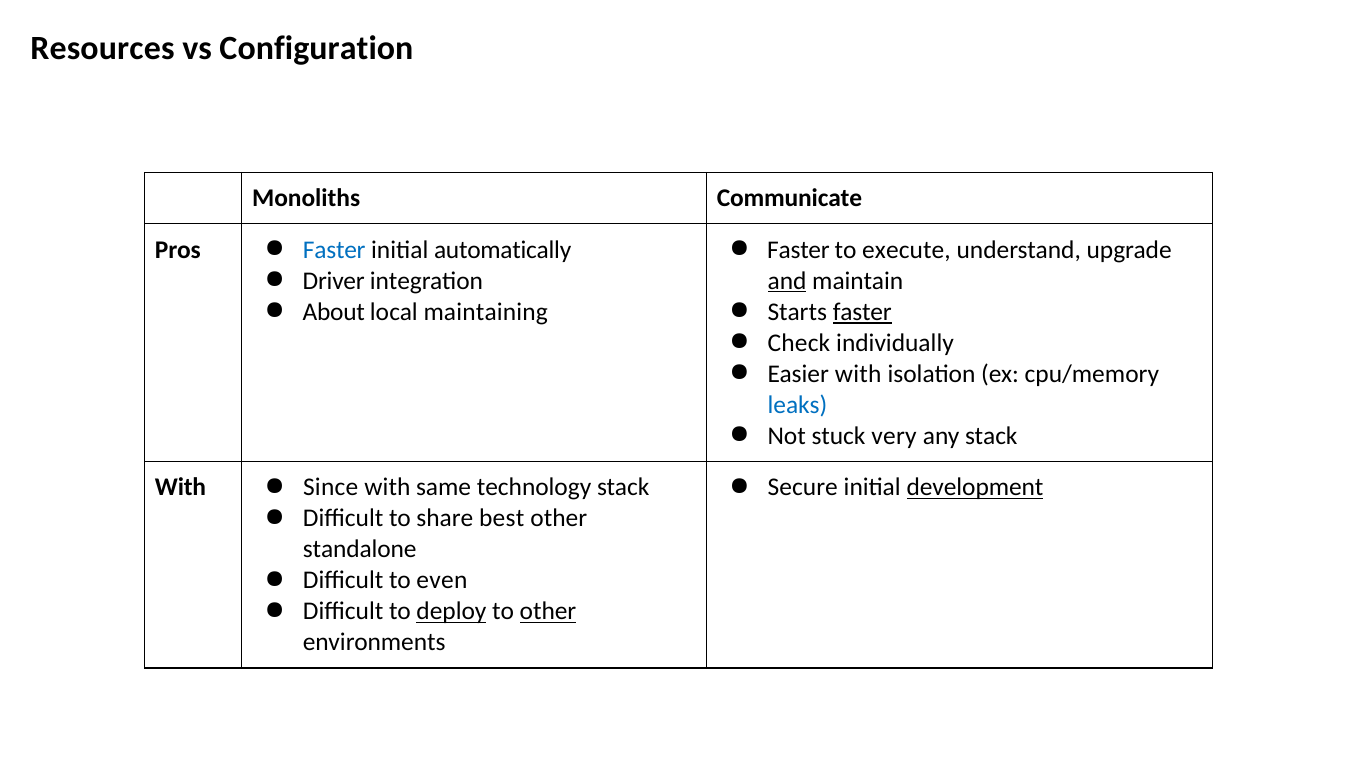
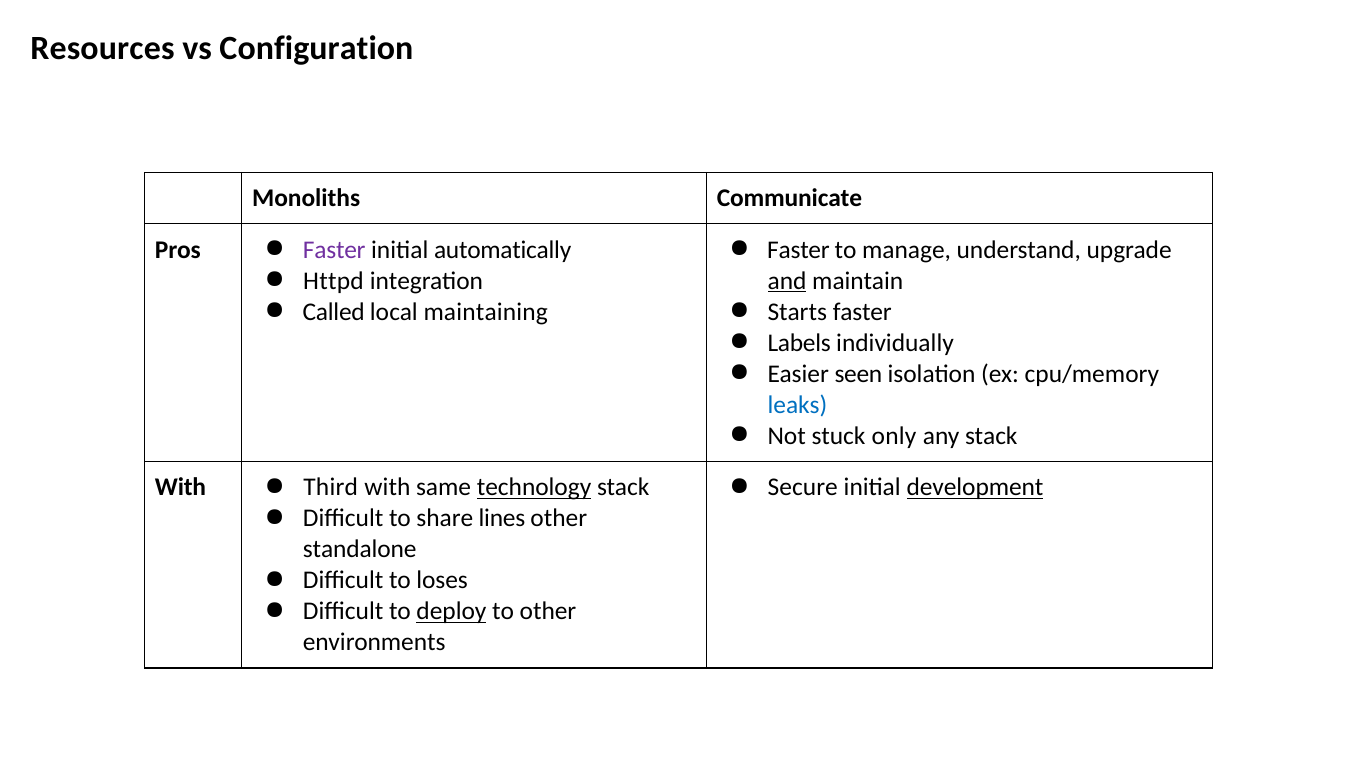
execute: execute -> manage (907, 250)
Faster colour: blue -> purple (334, 250)
Driver: Driver -> Httpd (333, 281)
About: About -> Called (334, 312)
faster underline: present -> none (862, 312)
Check: Check -> Labels (799, 343)
Easier with: with -> seen (858, 374)
very: very -> only (894, 436)
Since: Since -> Third (331, 488)
technology underline: none -> present (534, 488)
best: best -> lines (502, 519)
even: even -> loses (442, 581)
other underline: present -> none (548, 612)
